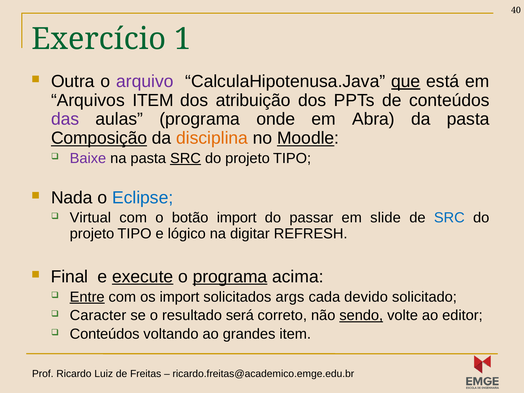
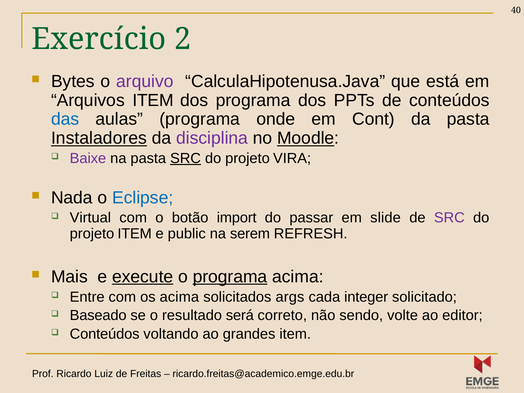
1: 1 -> 2 (183, 39)
Outra: Outra -> Bytes (73, 81)
que underline: present -> none (406, 81)
dos atribuição: atribuição -> programa (253, 100)
das colour: purple -> blue (65, 119)
Abra: Abra -> Cont (373, 119)
Composição: Composição -> Instaladores (99, 138)
disciplina colour: orange -> purple (212, 138)
TIPO: TIPO -> VIRA (292, 158)
SRC colour: blue -> purple (449, 218)
TIPO: TIPO -> ITEM (135, 234)
lógico: lógico -> public (187, 234)
digitar: digitar -> serem (250, 234)
Final: Final -> Mais (69, 277)
Entre underline: present -> none (87, 297)
os import: import -> acima (179, 297)
devido: devido -> integer (366, 297)
Caracter: Caracter -> Baseado (98, 316)
sendo underline: present -> none (361, 316)
